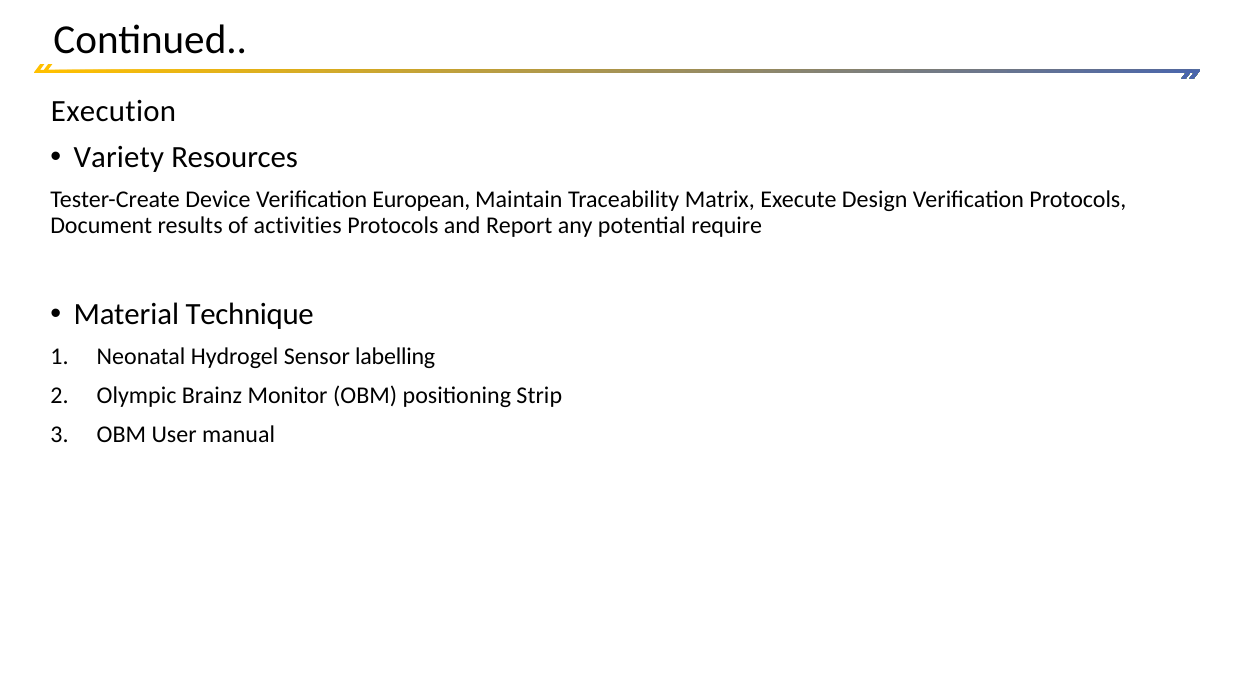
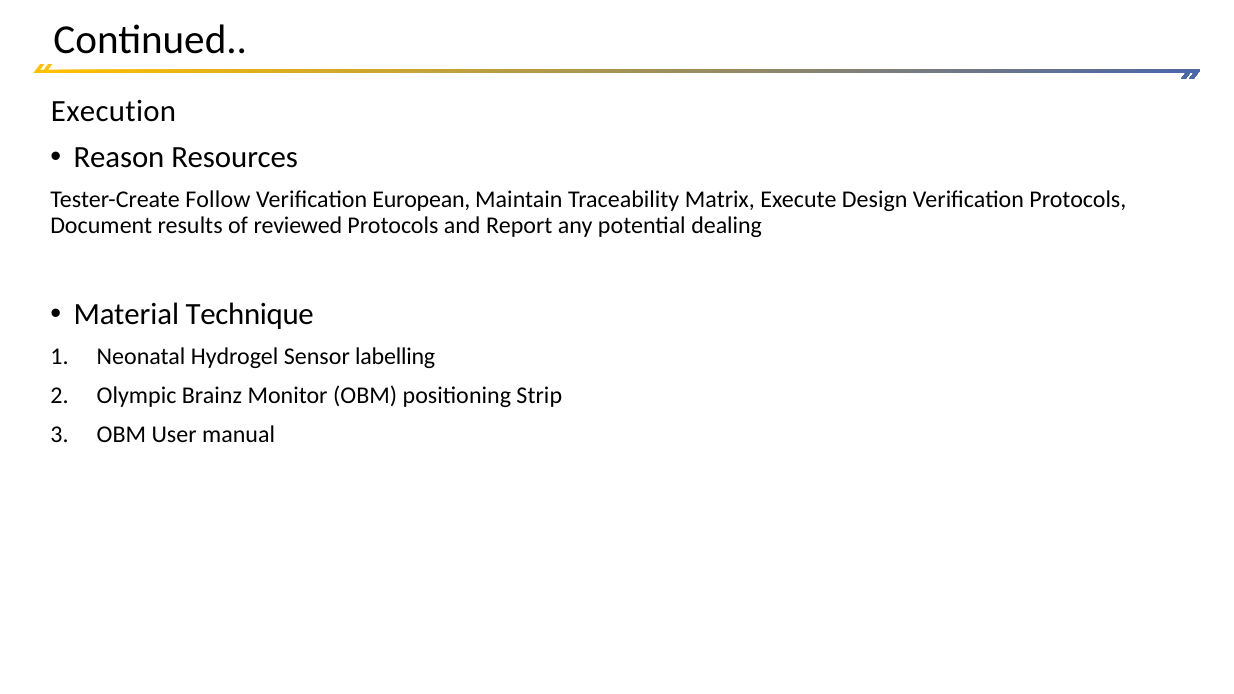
Variety: Variety -> Reason (119, 157)
Device: Device -> Follow (218, 200)
activities: activities -> reviewed (298, 226)
require: require -> dealing (727, 226)
